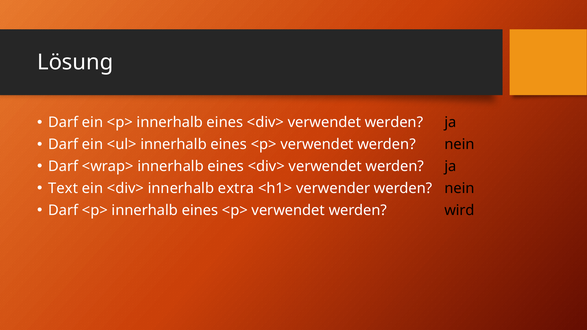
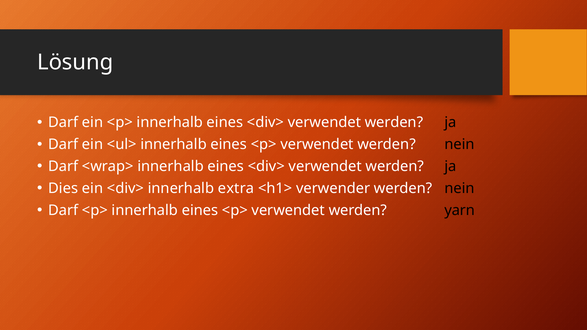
Text: Text -> Dies (63, 188)
wird: wird -> yarn (460, 210)
